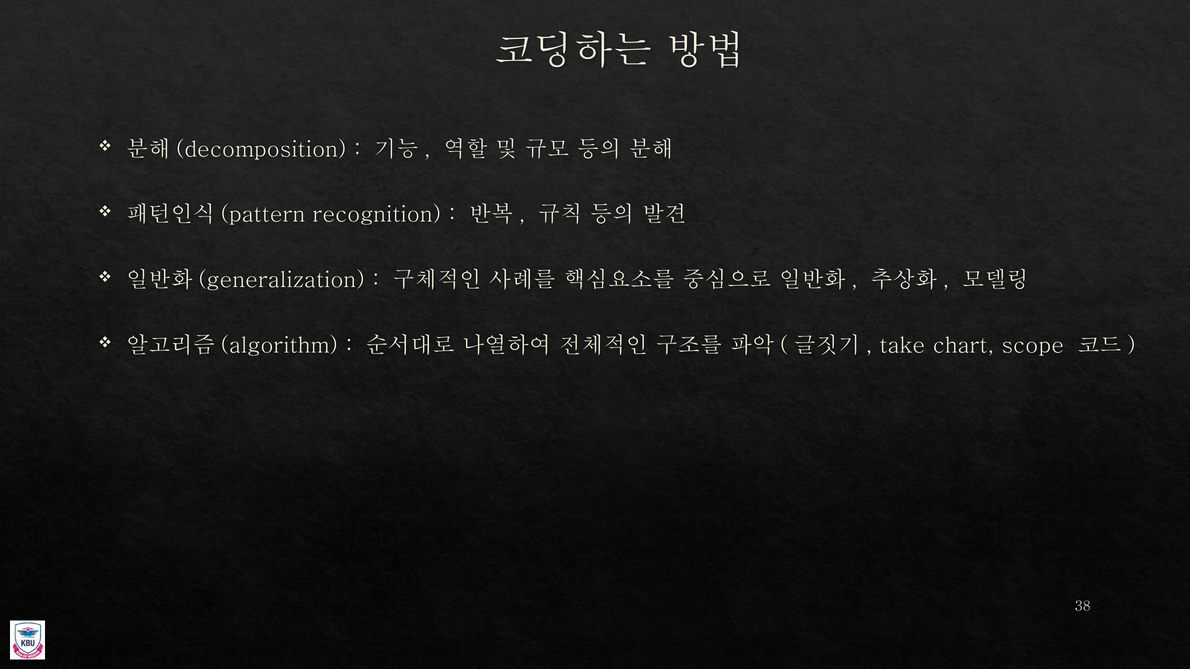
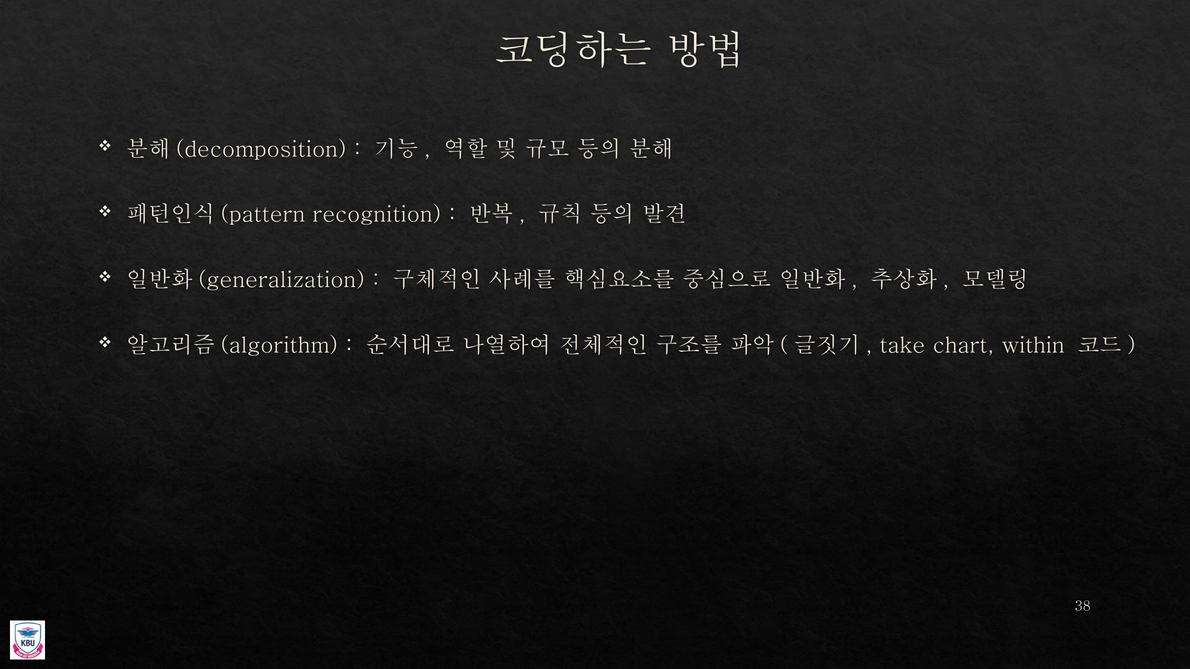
scope: scope -> within (1033, 346)
